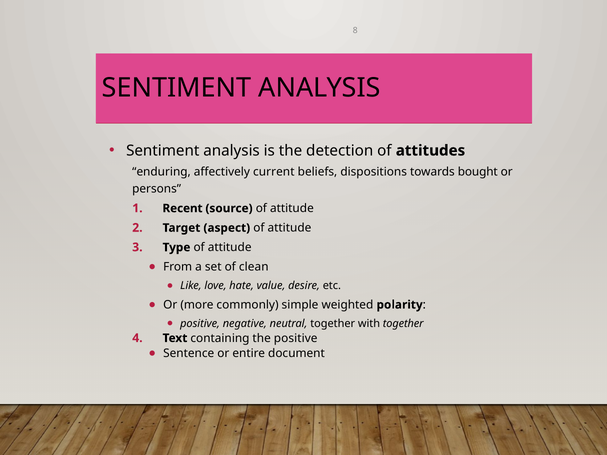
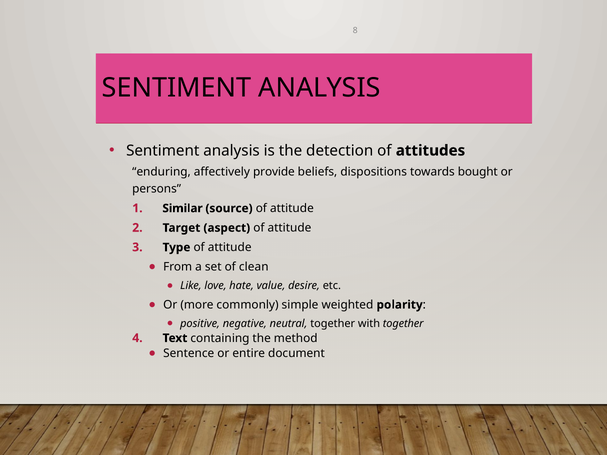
current: current -> provide (274, 172)
Recent: Recent -> Similar (183, 208)
the positive: positive -> method (296, 338)
